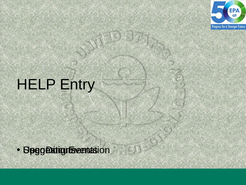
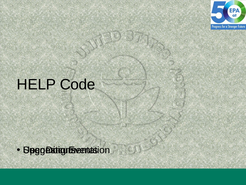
Entry: Entry -> Code (78, 84)
